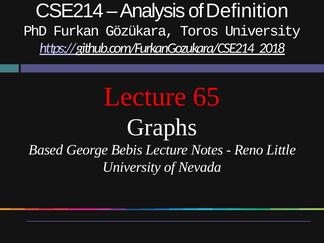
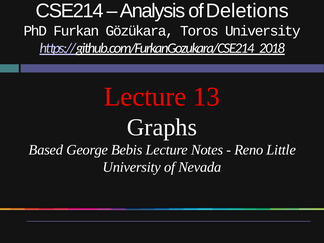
Definition: Definition -> Deletions (247, 11)
65: 65 -> 13 (206, 97)
